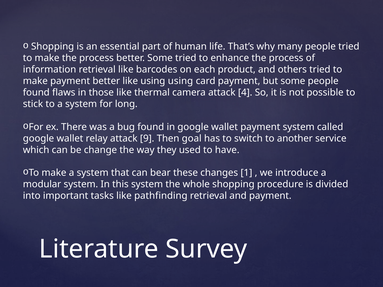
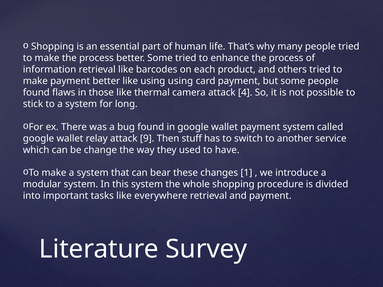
goal: goal -> stuff (192, 139)
pathfinding: pathfinding -> everywhere (161, 196)
